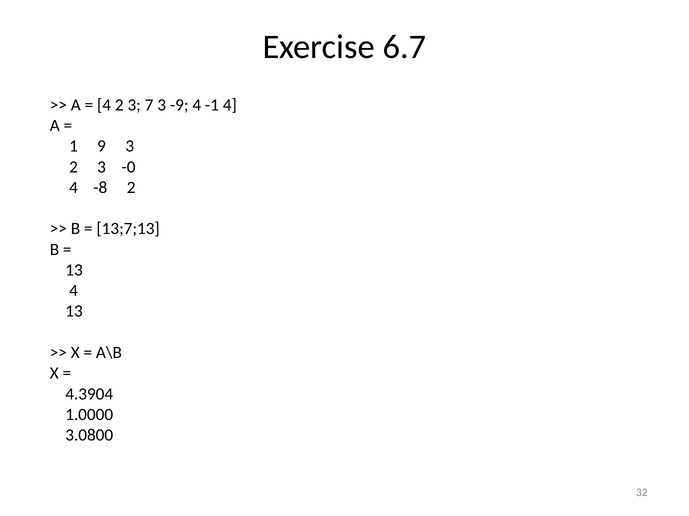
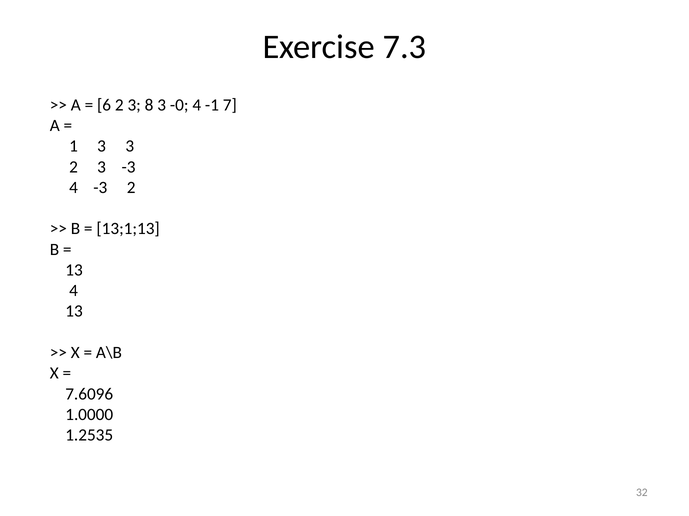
6.7: 6.7 -> 7.3 (405, 47)
4: 4 -> 6 (104, 105)
7: 7 -> 8 (149, 105)
-9: -9 -> -0 (179, 105)
-1 4: 4 -> 7 (230, 105)
1 9: 9 -> 3 (102, 146)
3 -0: -0 -> -3 (129, 167)
4 -8: -8 -> -3 (100, 188)
13;7;13: 13;7;13 -> 13;1;13 (128, 229)
4.3904: 4.3904 -> 7.6096 (89, 394)
3.0800: 3.0800 -> 1.2535 (89, 436)
